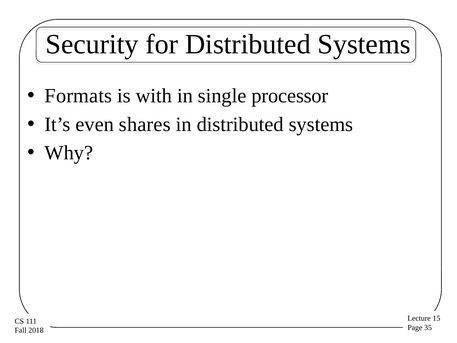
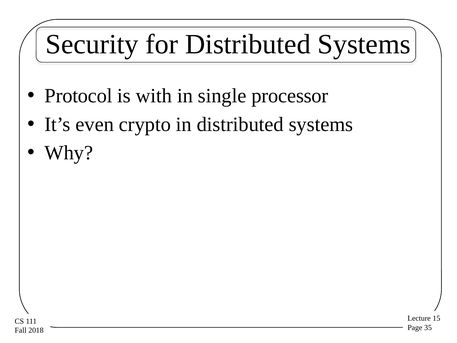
Formats: Formats -> Protocol (78, 96)
shares: shares -> crypto (145, 124)
